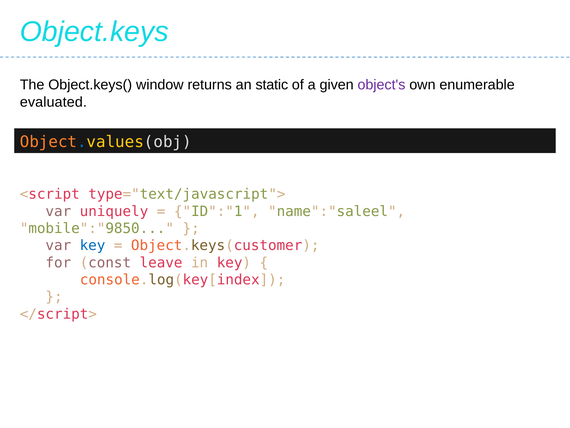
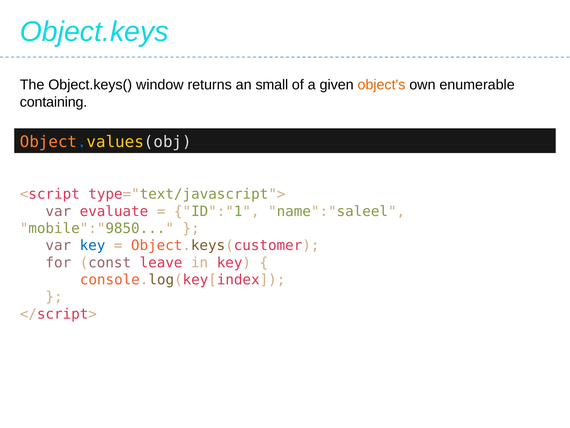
static: static -> small (272, 85)
object's colour: purple -> orange (381, 85)
evaluated: evaluated -> containing (54, 102)
uniquely: uniquely -> evaluate (114, 211)
